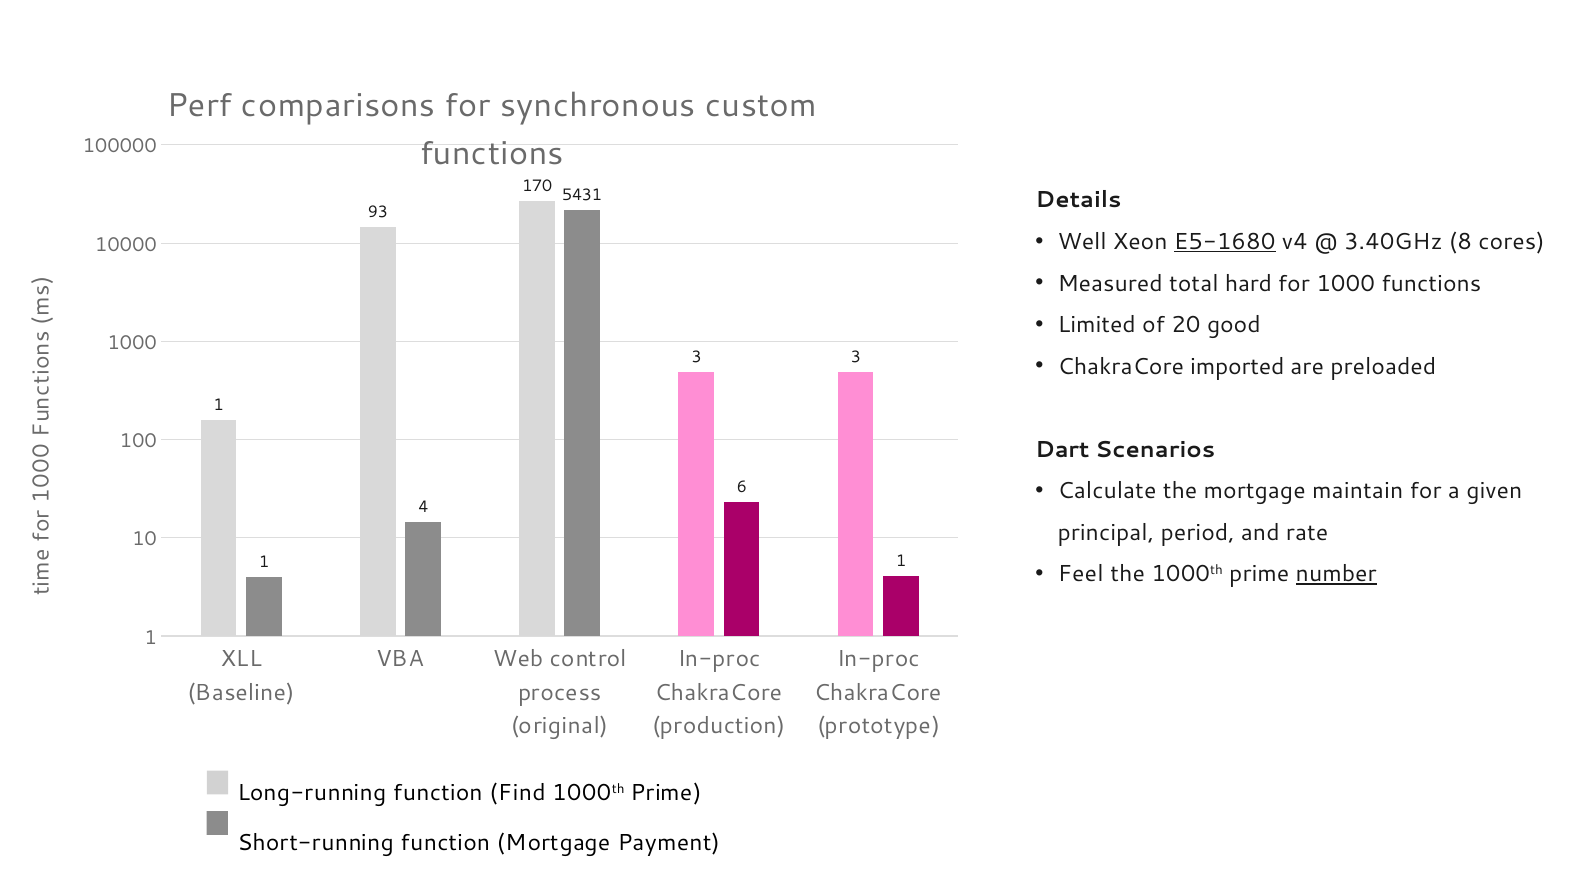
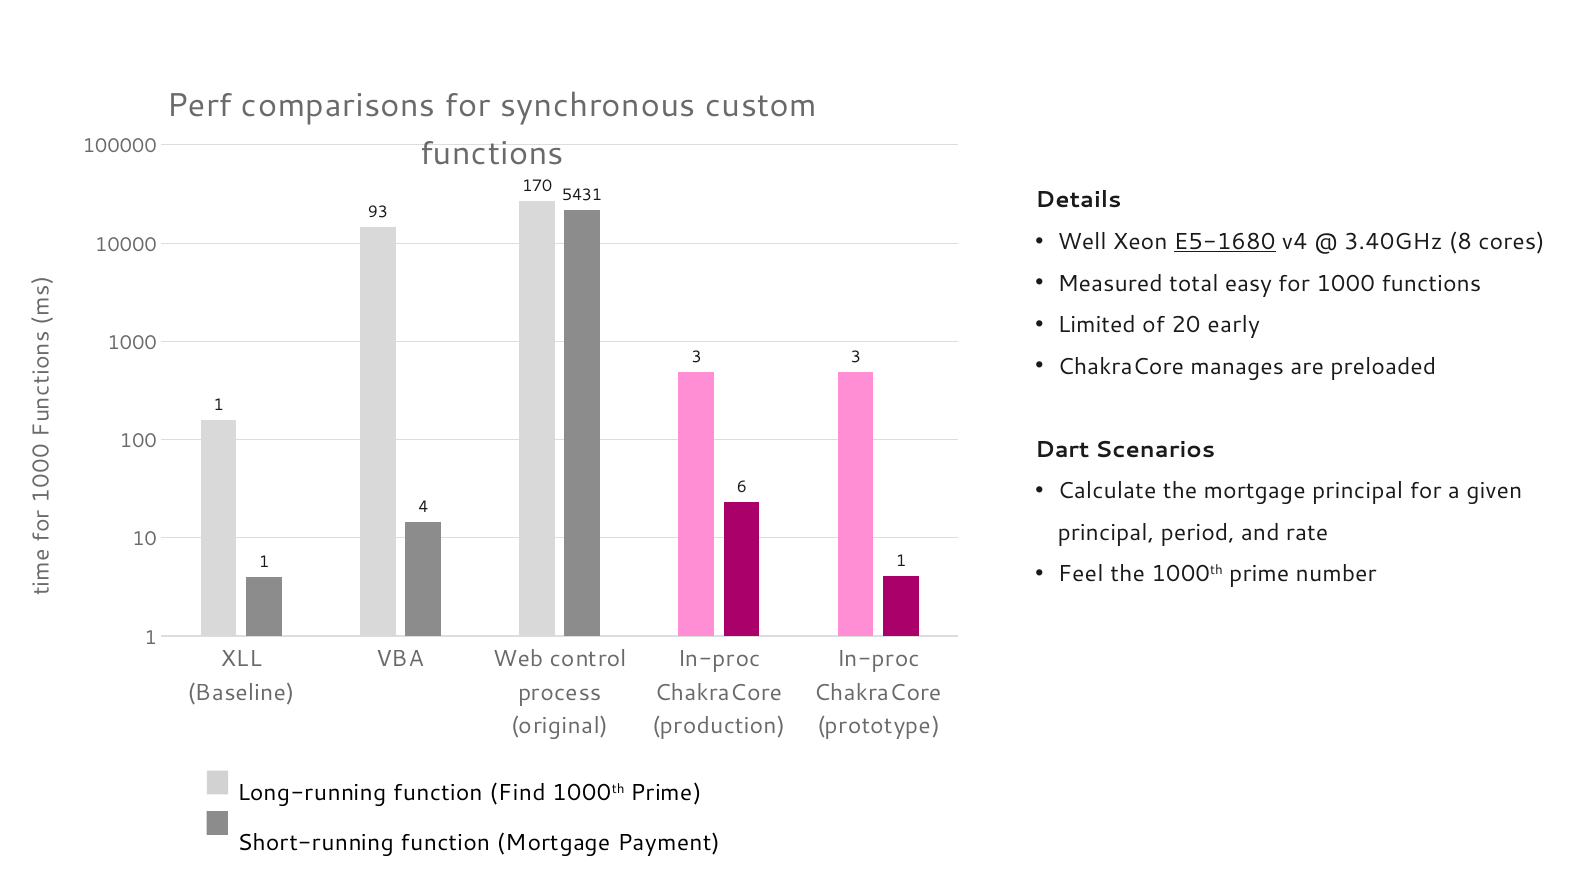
hard: hard -> easy (1248, 283)
good: good -> early (1234, 325)
imported: imported -> manages (1237, 366)
mortgage maintain: maintain -> principal (1358, 491)
number underline: present -> none (1336, 574)
